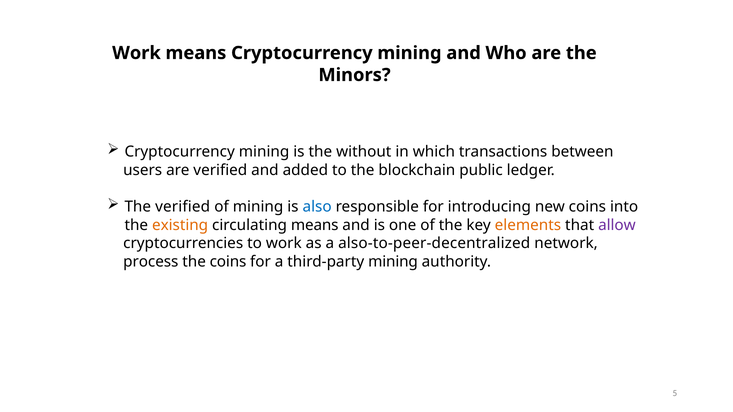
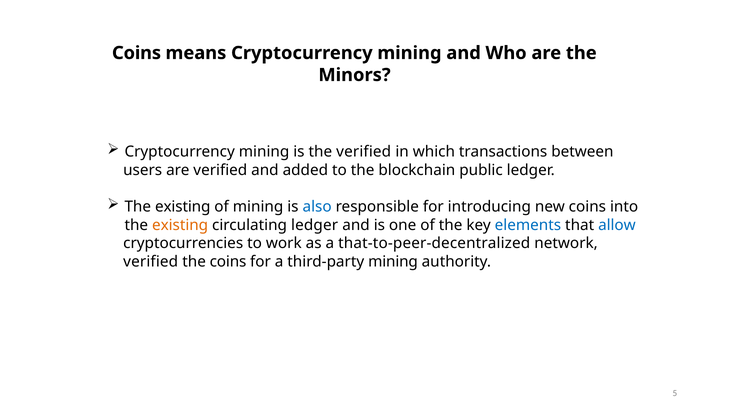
Work: Work -> Coins (137, 53)
the without: without -> verified (364, 152)
verified: verified -> existing (183, 207)
circulating means: means -> ledger (315, 225)
elements colour: orange -> blue (528, 225)
allow colour: purple -> blue (617, 225)
also-to-peer-decentralized: also-to-peer-decentralized -> that-to-peer-decentralized (434, 243)
process: process -> verified (151, 262)
